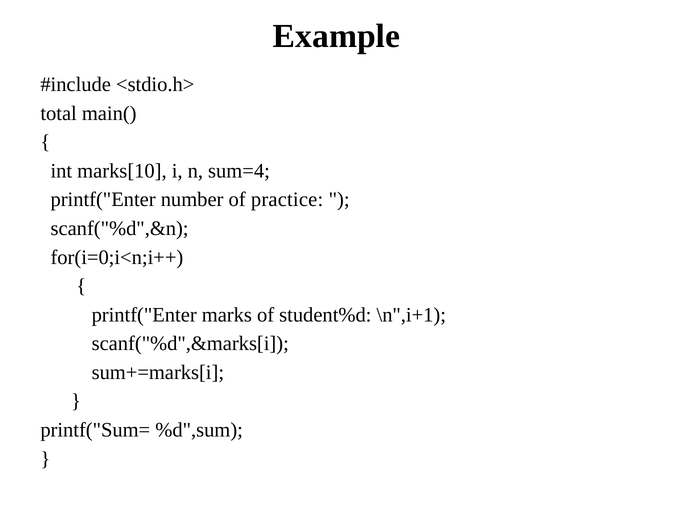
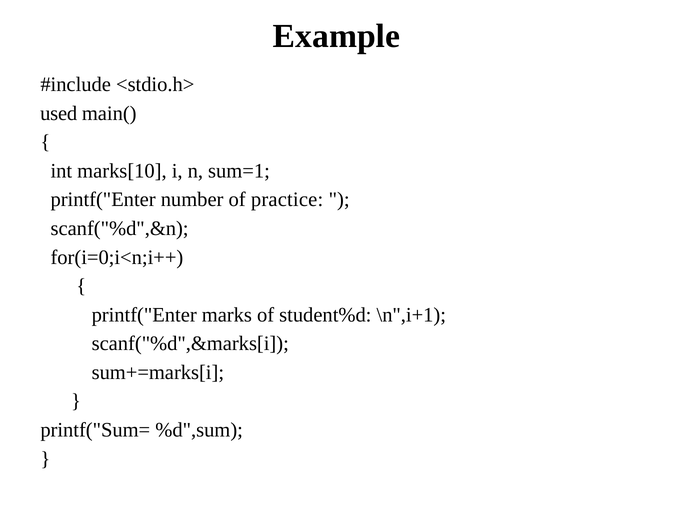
total: total -> used (59, 113)
sum=4: sum=4 -> sum=1 (239, 171)
